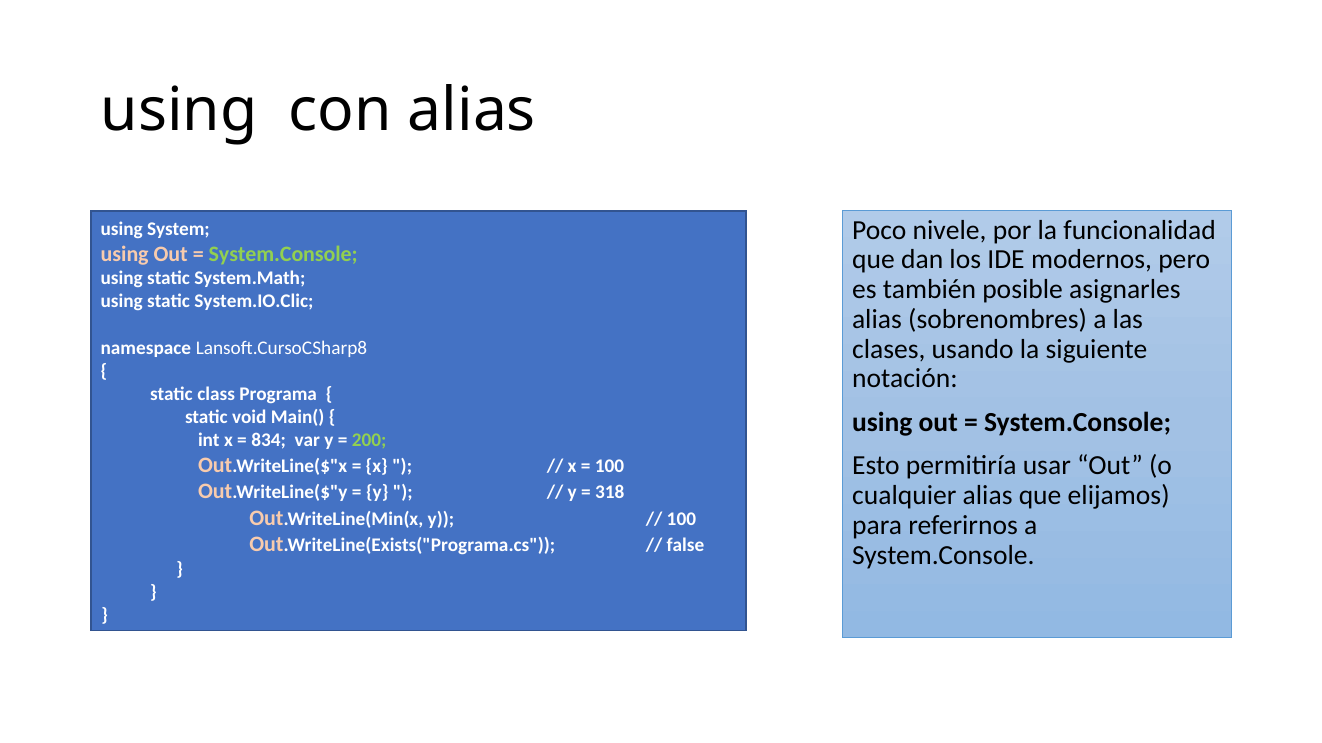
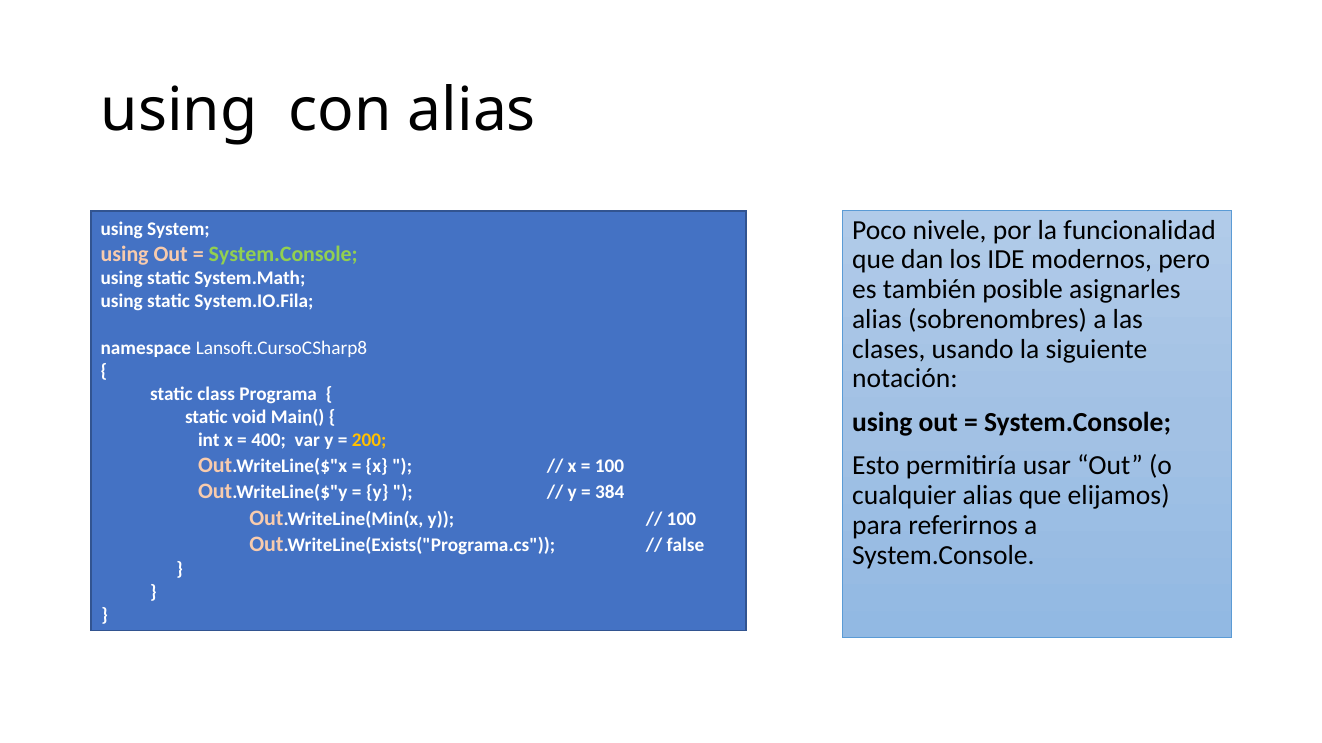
System.IO.Clic: System.IO.Clic -> System.IO.Fila (254, 302)
834: 834 -> 400 (269, 441)
200 colour: light green -> yellow (369, 441)
318: 318 -> 384 (610, 493)
